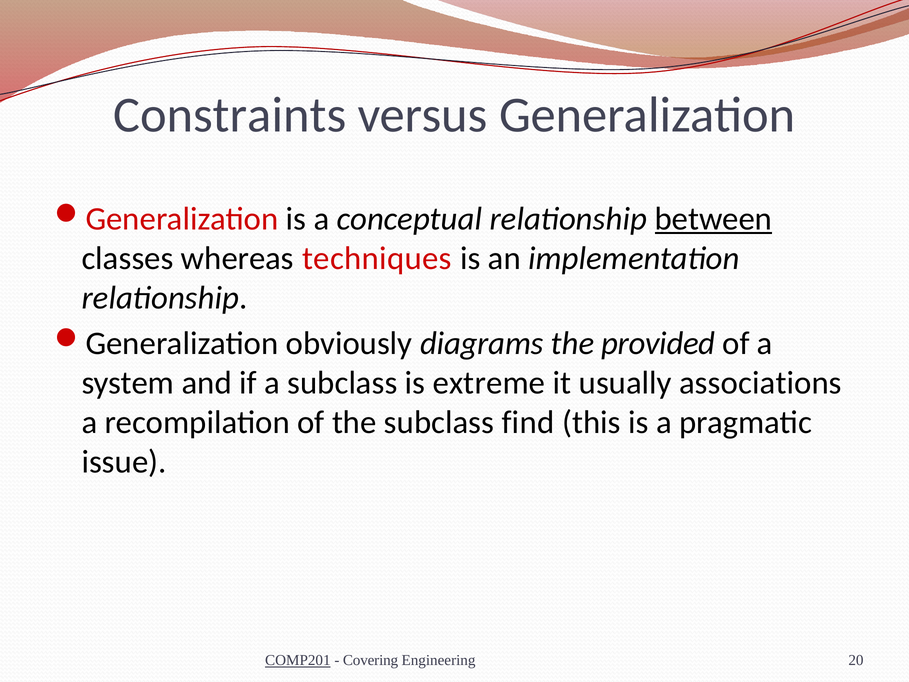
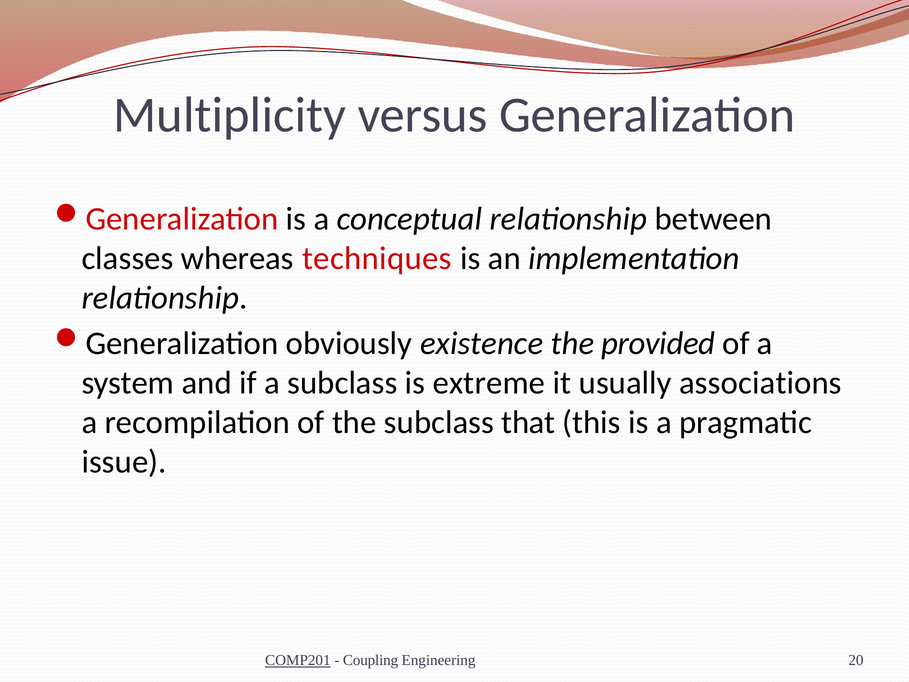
Constraints: Constraints -> Multiplicity (230, 115)
between underline: present -> none (713, 219)
diagrams: diagrams -> existence (482, 344)
find: find -> that (528, 422)
Covering: Covering -> Coupling (371, 660)
